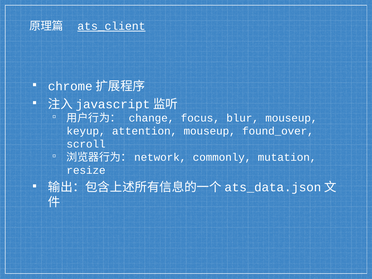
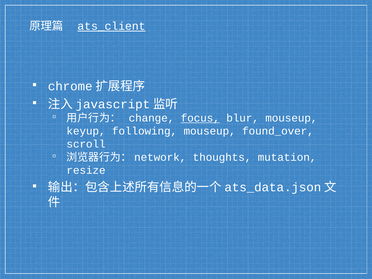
focus underline: none -> present (200, 118)
attention: attention -> following (145, 131)
commonly: commonly -> thoughts (222, 157)
